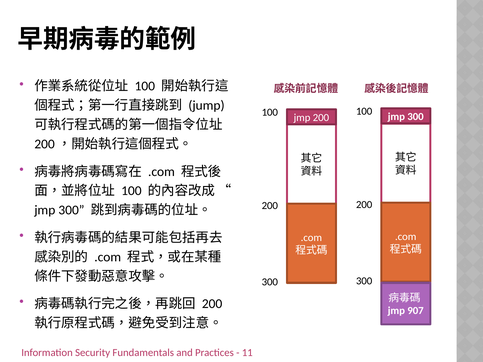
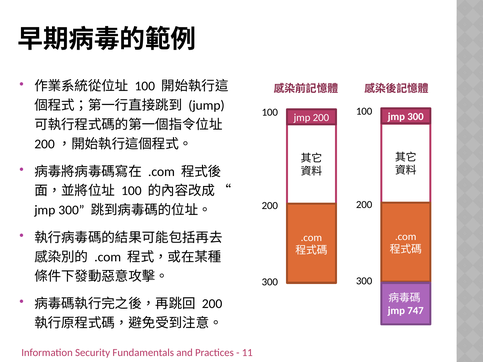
907: 907 -> 747 (415, 311)
